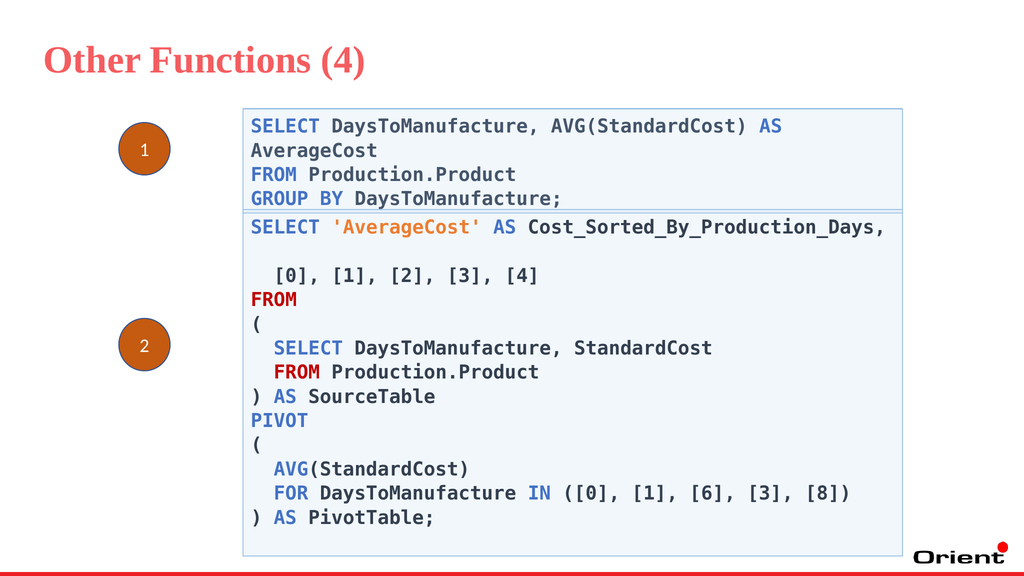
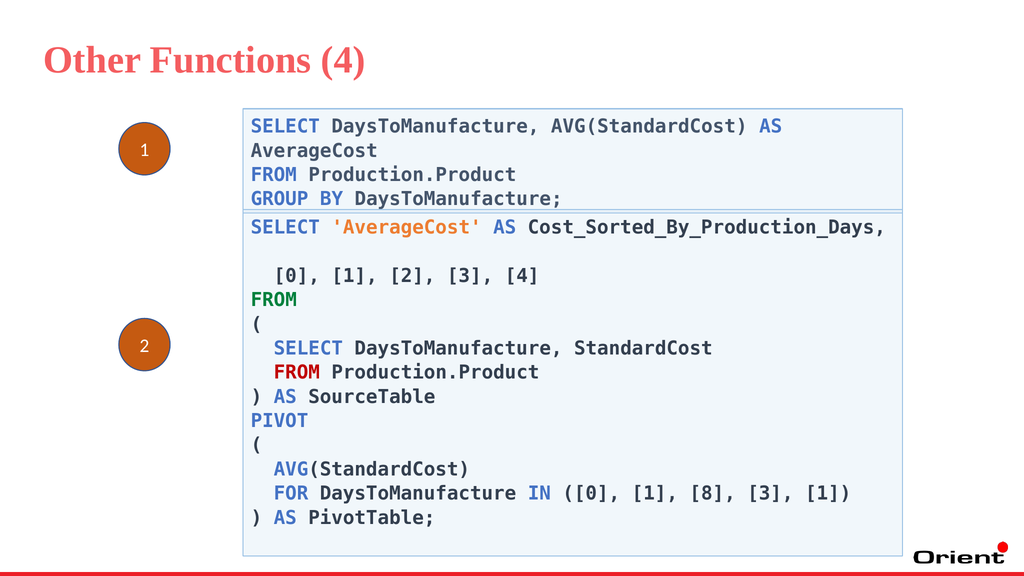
FROM colour: red -> green (274, 300)
6: 6 -> 8 (713, 494)
3 8: 8 -> 1 (828, 494)
